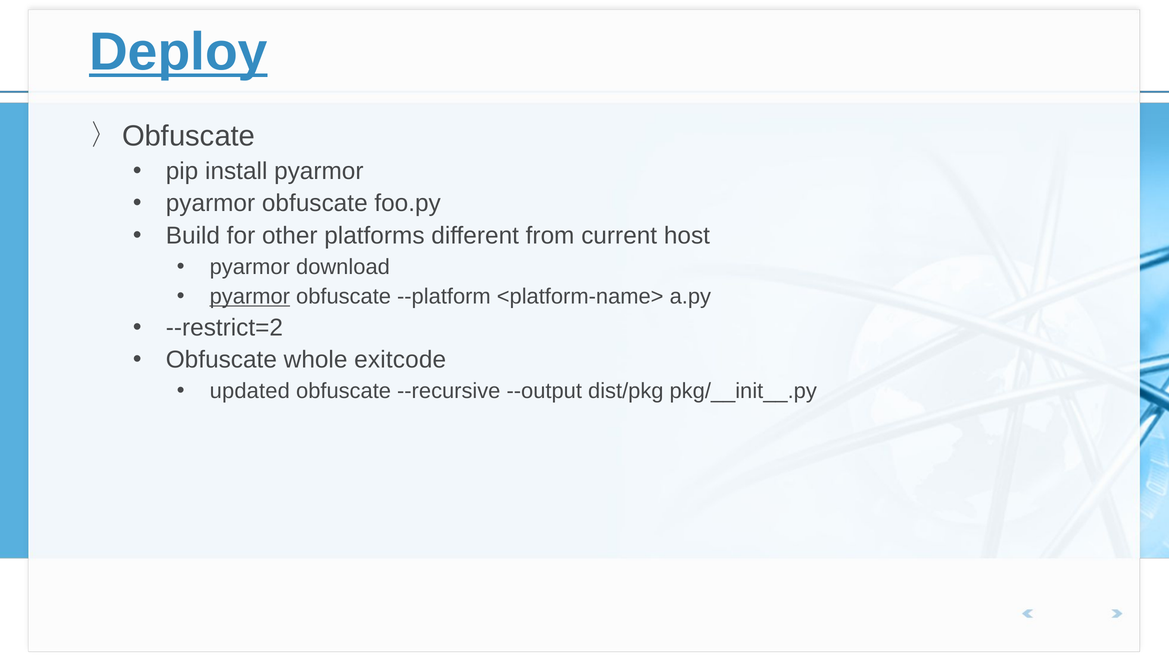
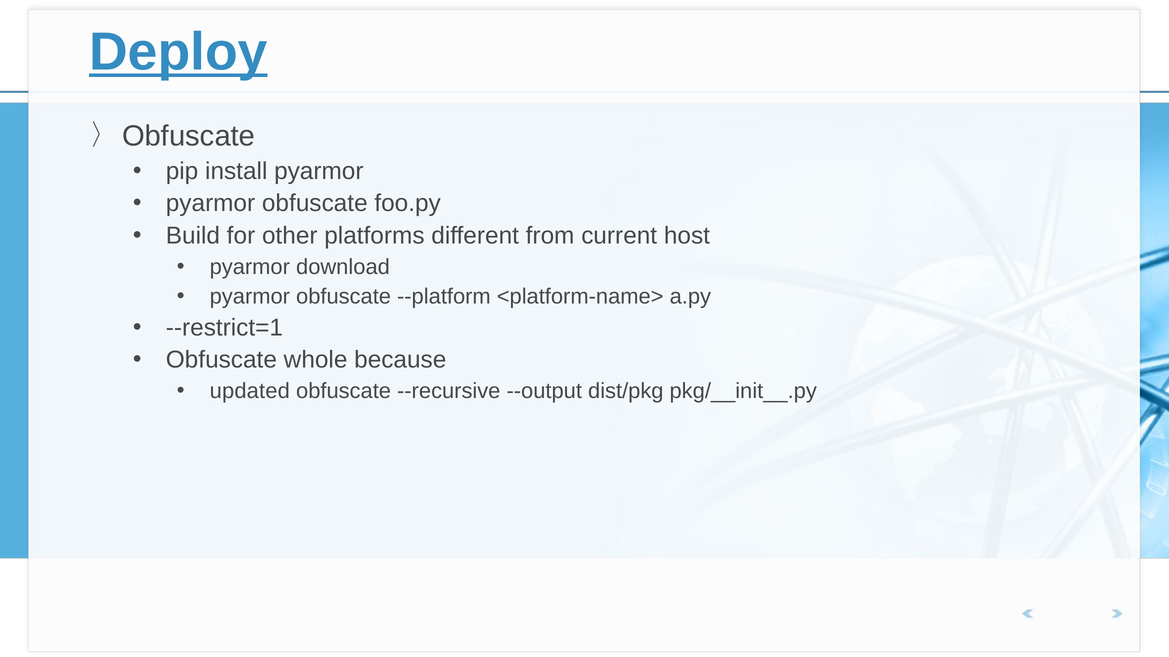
pyarmor underline: present -> none (250, 297)
--restrict=2: --restrict=2 -> --restrict=1 (224, 328)
exitcode: exitcode -> because (400, 360)
